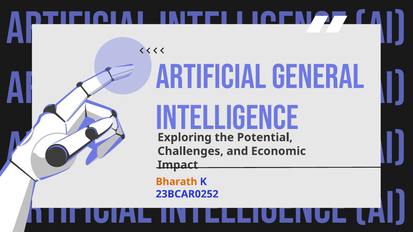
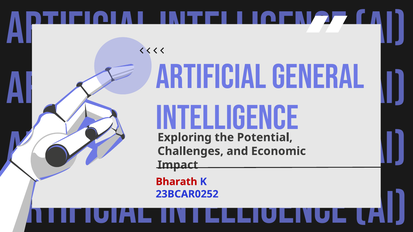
Bharath colour: orange -> red (177, 182)
